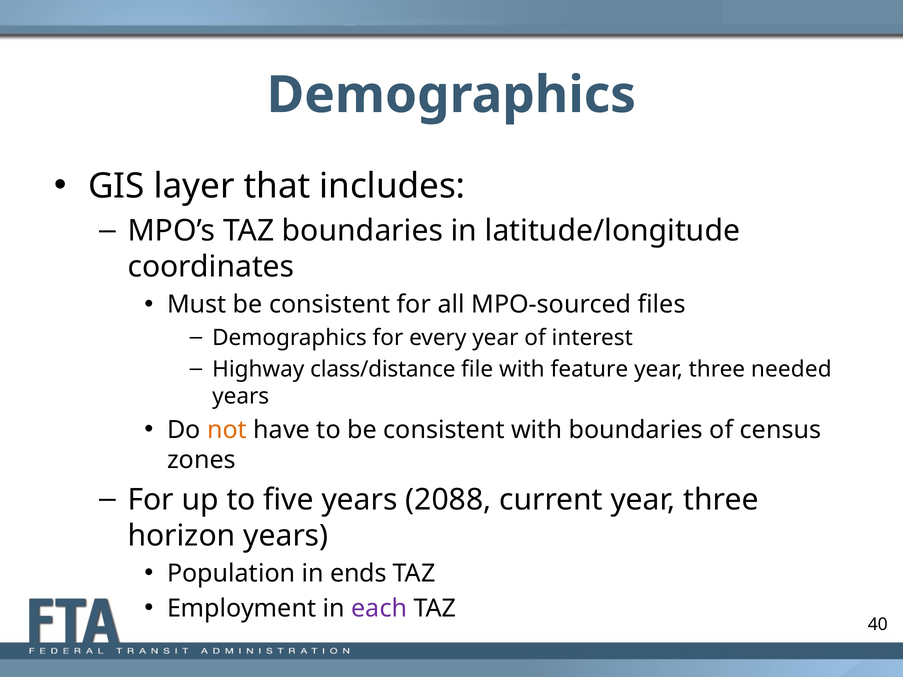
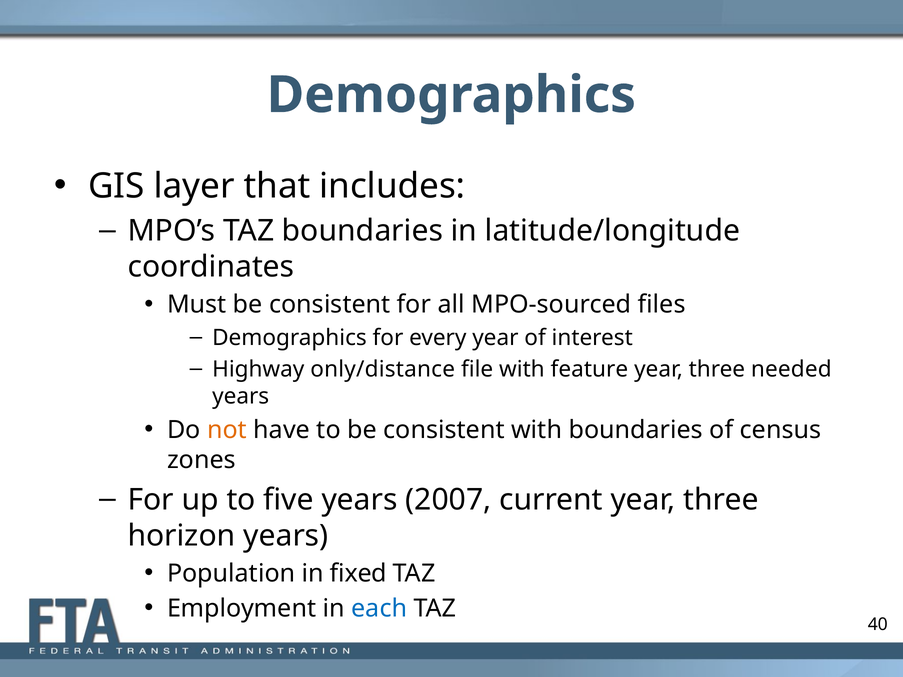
class/distance: class/distance -> only/distance (383, 369)
2088: 2088 -> 2007 (448, 500)
ends: ends -> fixed (358, 574)
each colour: purple -> blue (379, 609)
